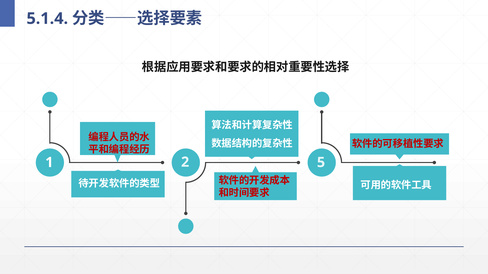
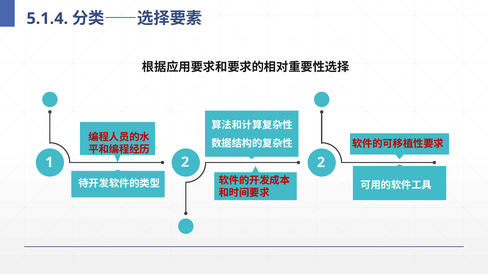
2 5: 5 -> 2 (321, 163)
